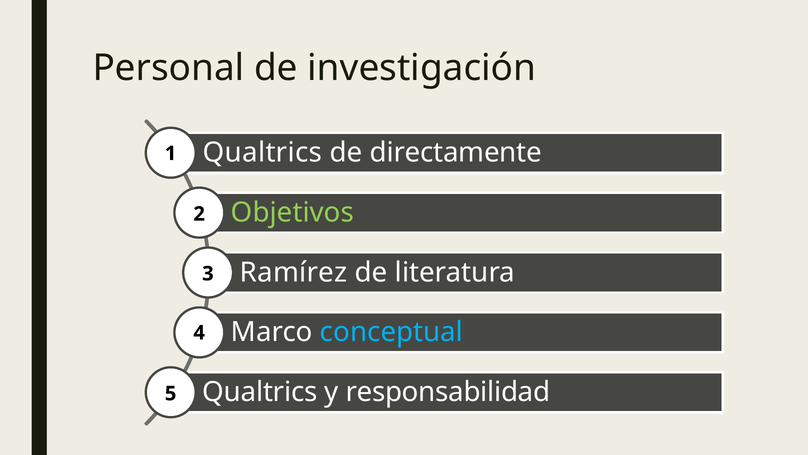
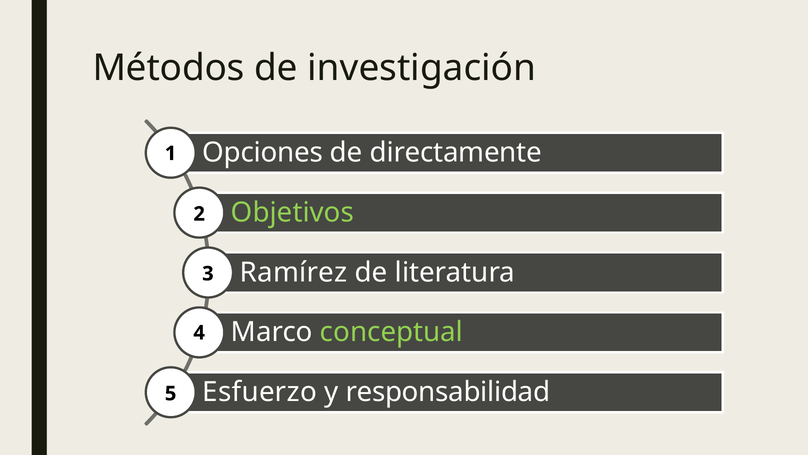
Personal: Personal -> Métodos (169, 68)
Qualtrics: Qualtrics -> Opciones (263, 152)
conceptual colour: light blue -> light green (392, 332)
Qualtrics: Qualtrics -> Esfuerzo (260, 392)
